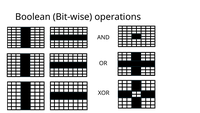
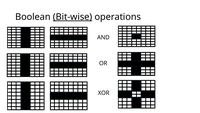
Bit-wise underline: none -> present (73, 17)
